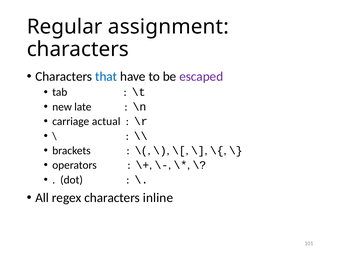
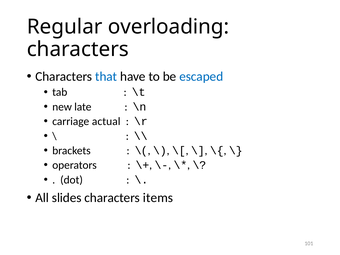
assignment: assignment -> overloading (169, 27)
escaped colour: purple -> blue (201, 77)
regex: regex -> slides (67, 198)
inline: inline -> items (158, 198)
